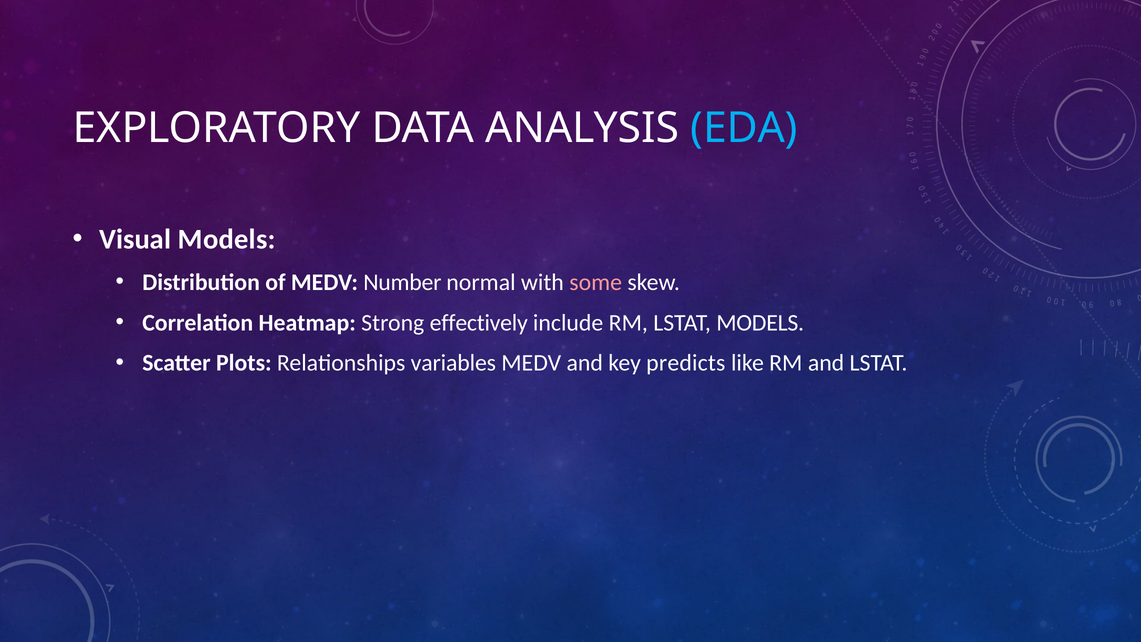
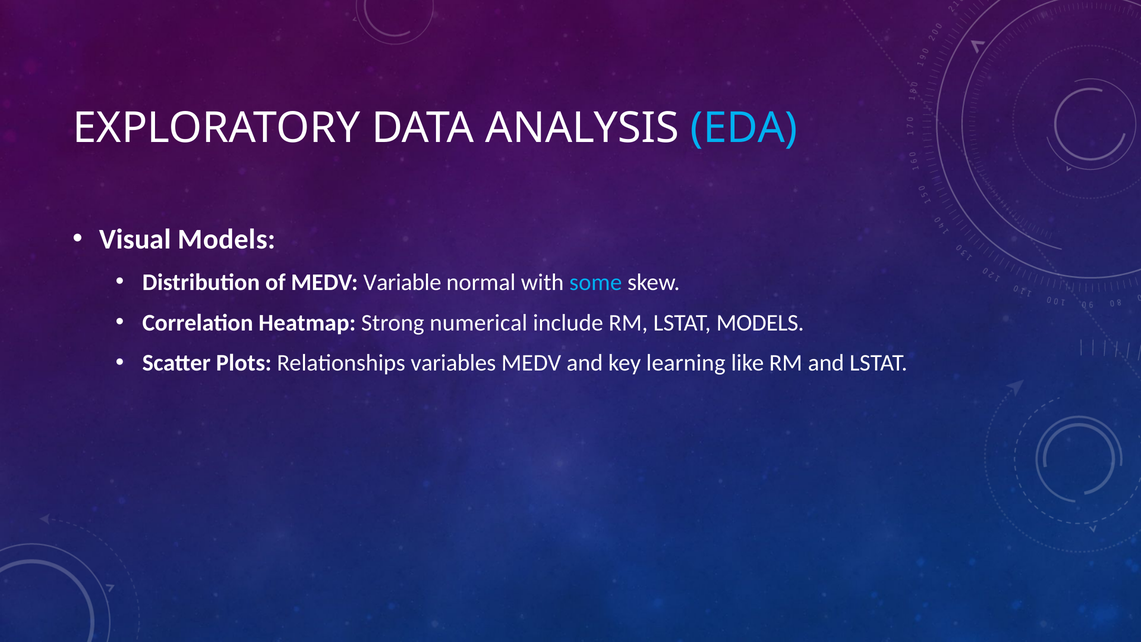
Number: Number -> Variable (402, 282)
some colour: pink -> light blue (596, 282)
effectively: effectively -> numerical (479, 323)
predicts: predicts -> learning (686, 363)
